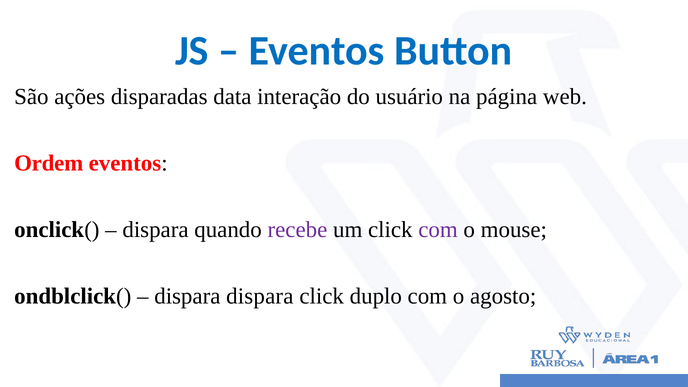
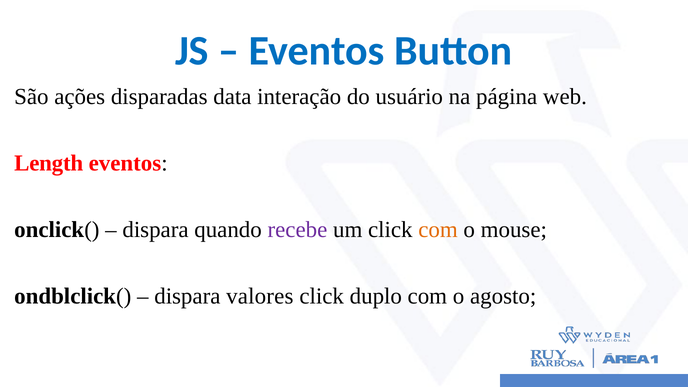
Ordem: Ordem -> Length (49, 163)
com colour: purple -> orange (438, 230)
dispara dispara: dispara -> valores (260, 296)
